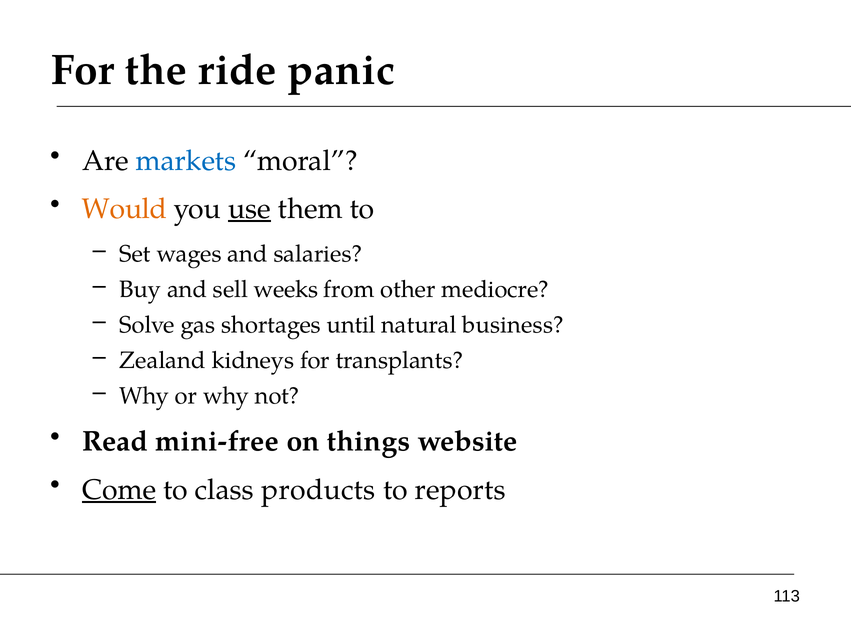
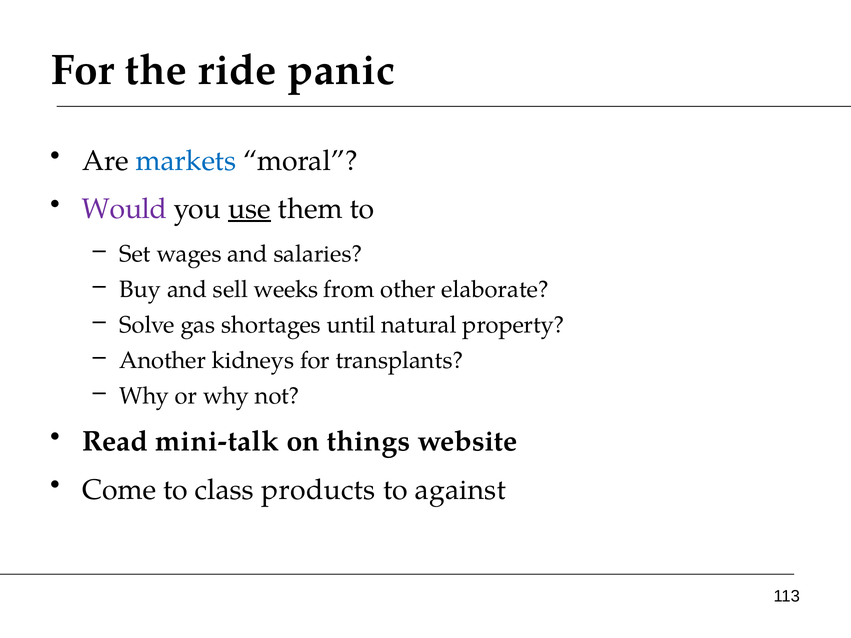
Would colour: orange -> purple (125, 209)
mediocre: mediocre -> elaborate (495, 290)
business: business -> property (513, 325)
Zealand: Zealand -> Another (163, 361)
mini-free: mini-free -> mini-talk (217, 442)
Come underline: present -> none (119, 490)
reports: reports -> against (460, 490)
